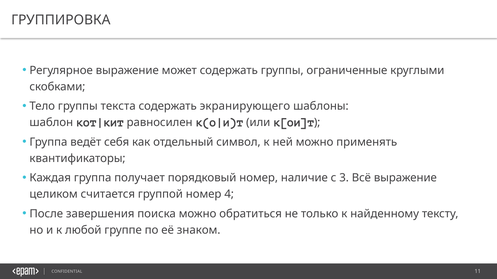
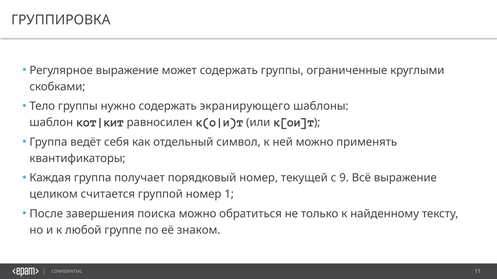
текста: текста -> нужно (118, 106)
наличие: наличие -> текущей (304, 178)
3: 3 -> 9 (344, 178)
4: 4 -> 1 (229, 195)
